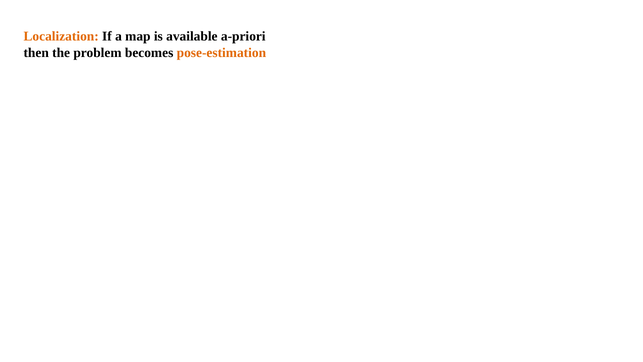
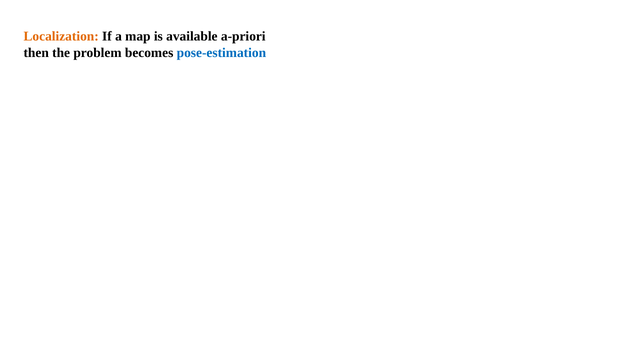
pose-estimation colour: orange -> blue (221, 53)
